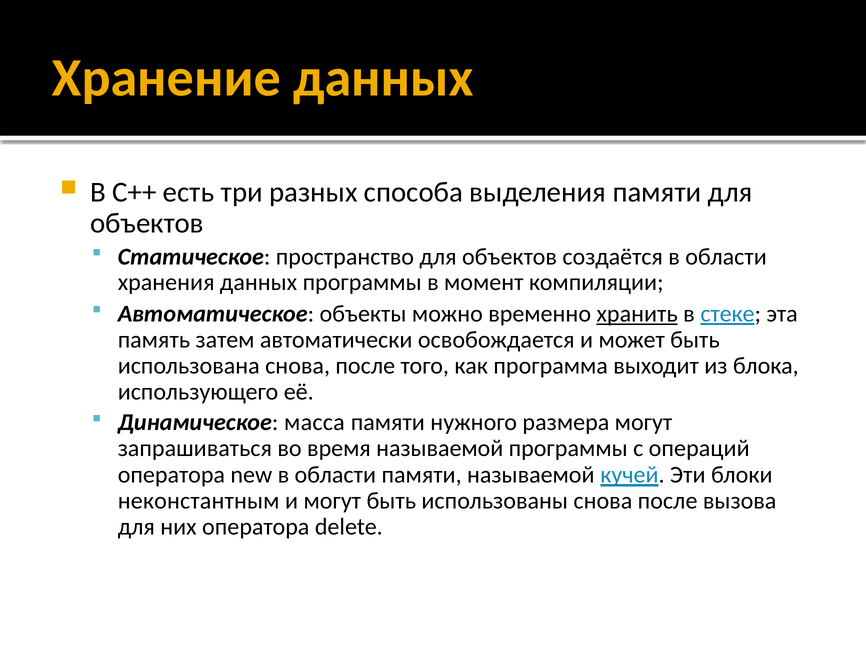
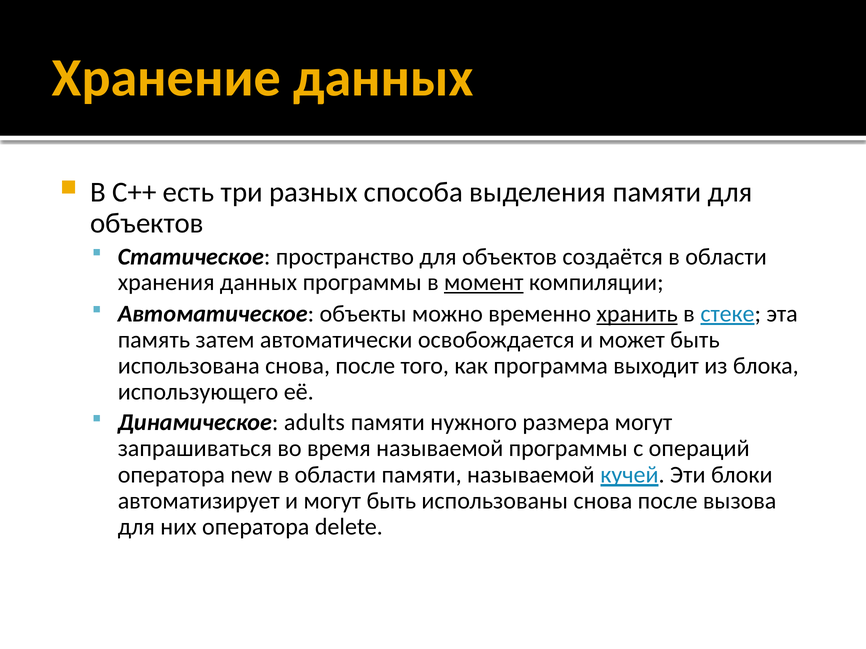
момент underline: none -> present (484, 283)
масса: масса -> adults (314, 423)
неконстантным: неконстантным -> автоматизирует (199, 501)
